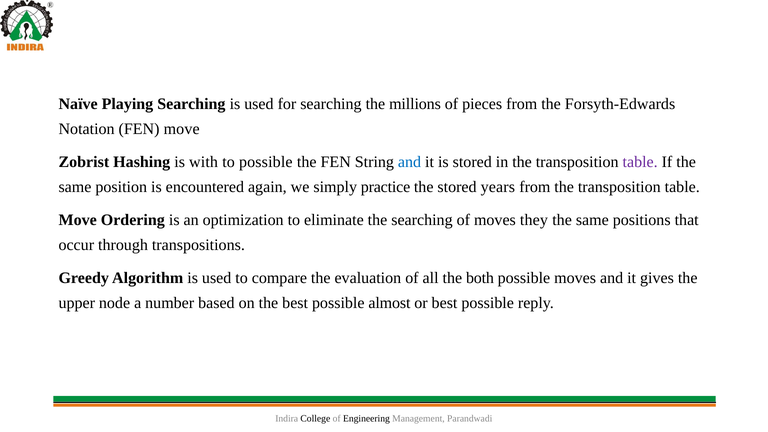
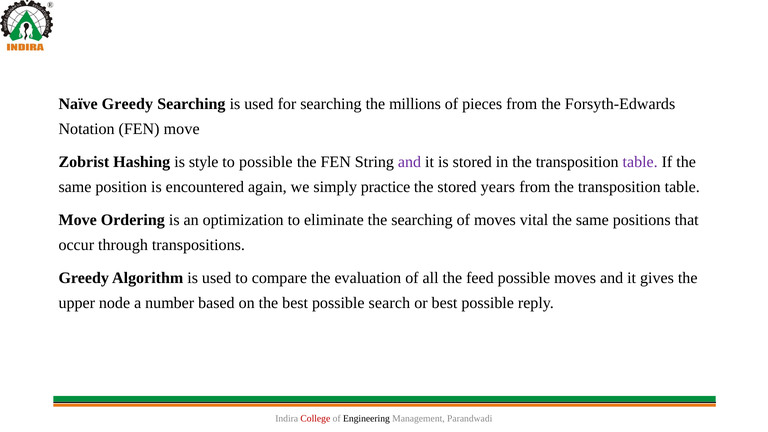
Naïve Playing: Playing -> Greedy (127, 104)
with: with -> style (204, 162)
and colour: blue -> purple (410, 162)
they: they -> vital (534, 220)
both: both -> feed (480, 278)
almost: almost -> search (389, 303)
College colour: black -> red (315, 419)
